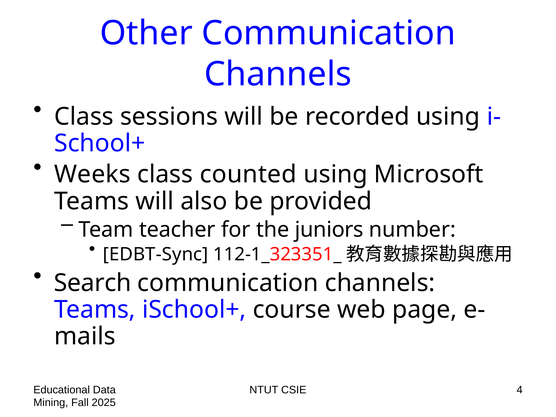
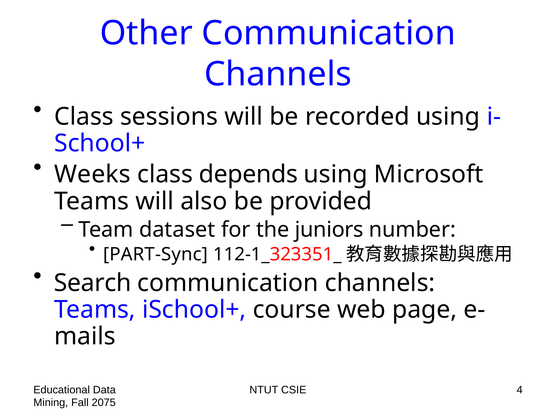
counted: counted -> depends (248, 174)
teacher: teacher -> dataset (177, 230)
EDBT-Sync: EDBT-Sync -> PART-Sync (156, 254)
2025: 2025 -> 2075 (104, 403)
